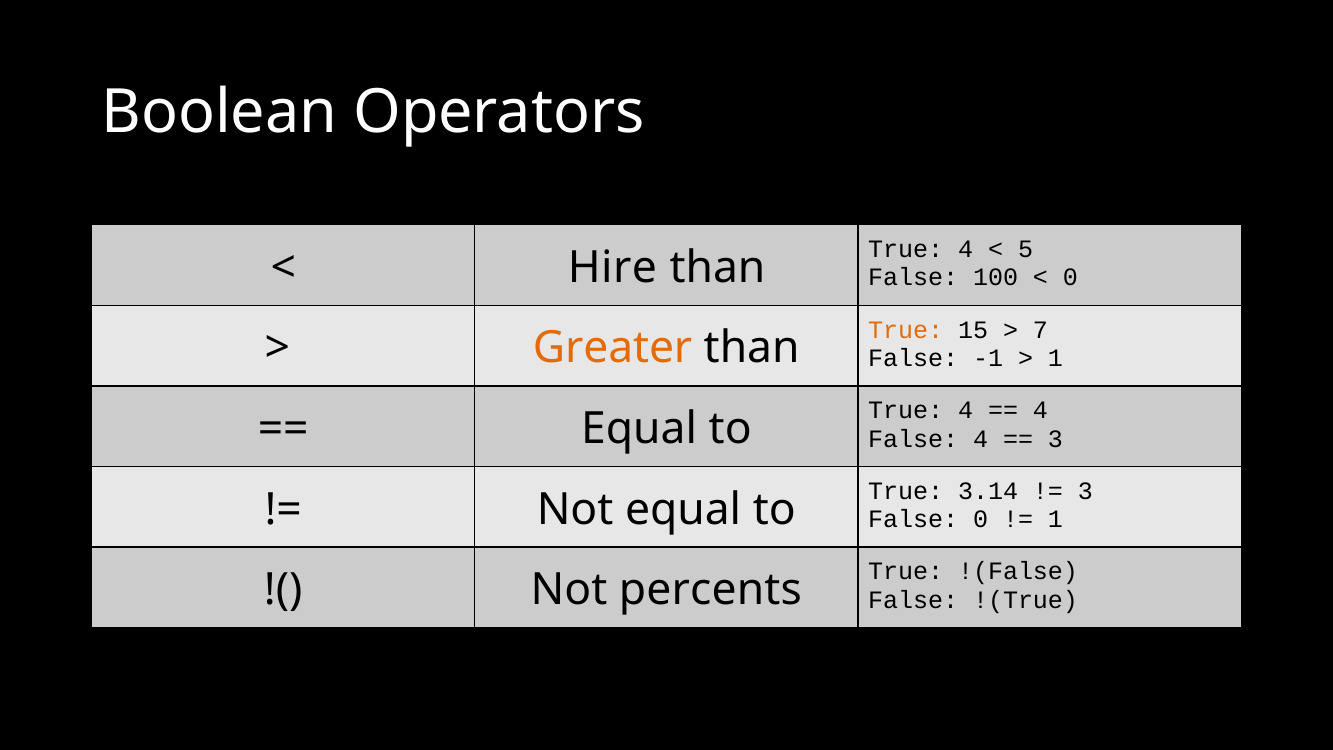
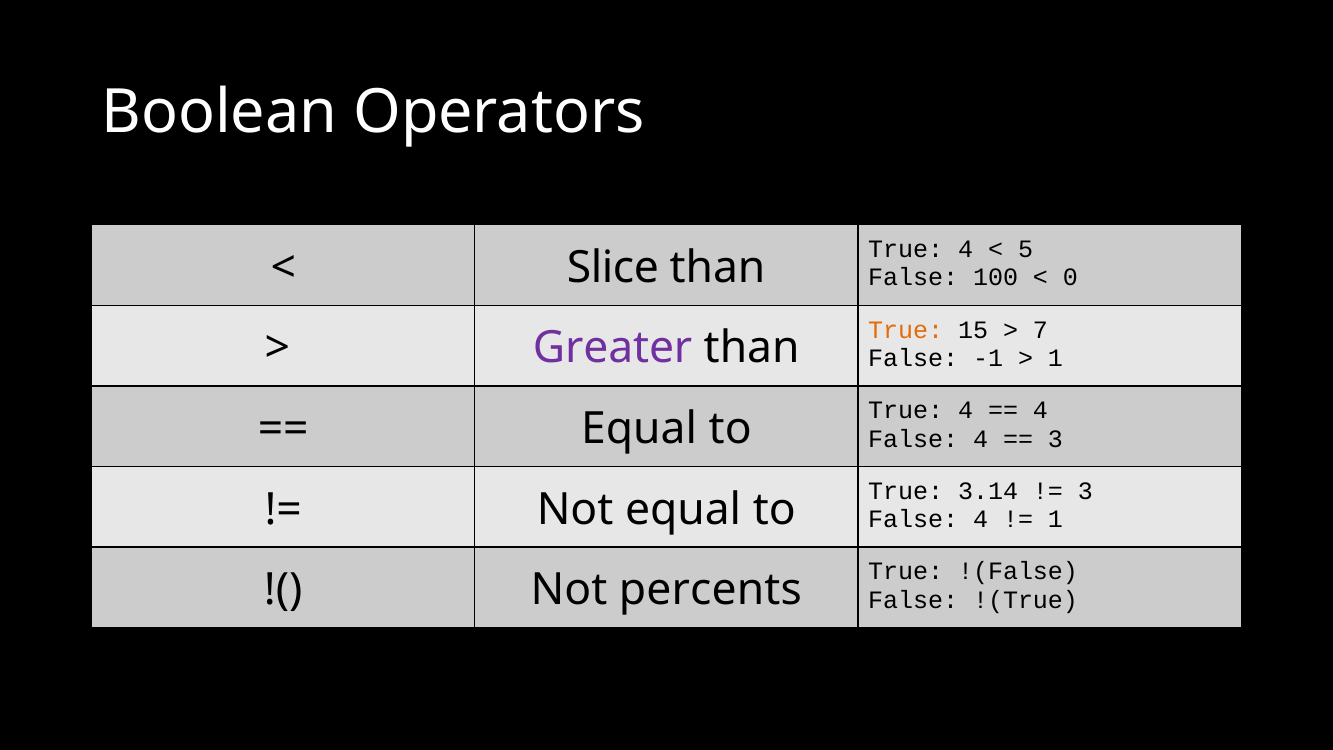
Hire: Hire -> Slice (613, 268)
Greater colour: orange -> purple (613, 348)
0: 0 -> 4 (981, 519)
